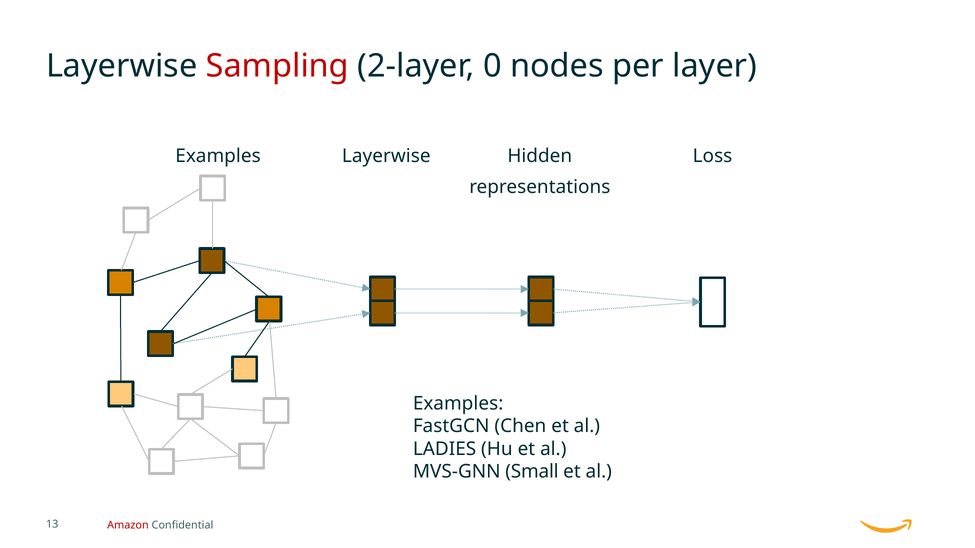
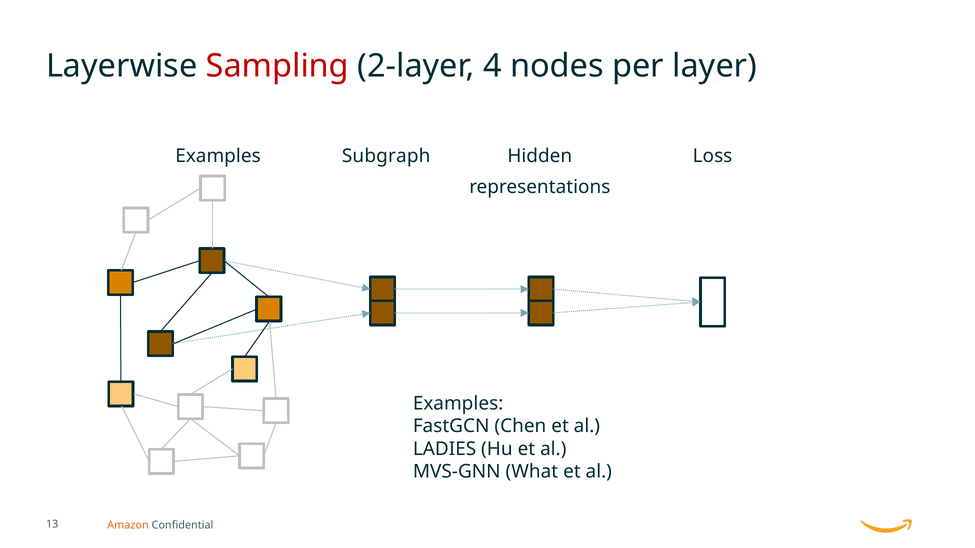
0: 0 -> 4 (492, 66)
Examples Layerwise: Layerwise -> Subgraph (386, 156)
Small: Small -> What (532, 472)
Amazon colour: red -> orange (128, 525)
